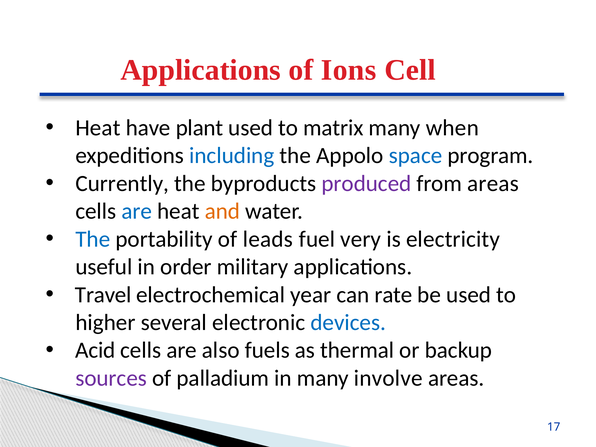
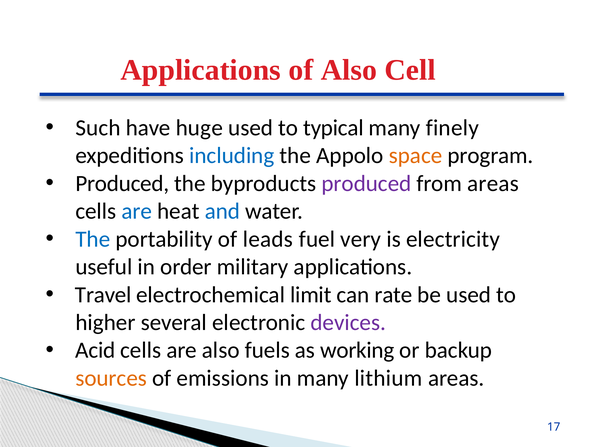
of Ions: Ions -> Also (349, 70)
Heat: Heat -> Such (98, 128)
plant: plant -> huge (199, 128)
matrix: matrix -> typical (333, 128)
when: when -> finely (452, 128)
space colour: blue -> orange (416, 156)
Currently: Currently -> Produced (122, 183)
and colour: orange -> blue (222, 211)
year: year -> limit (311, 295)
devices colour: blue -> purple (348, 323)
thermal: thermal -> working (357, 350)
sources colour: purple -> orange (111, 378)
palladium: palladium -> emissions (223, 378)
involve: involve -> lithium (388, 378)
